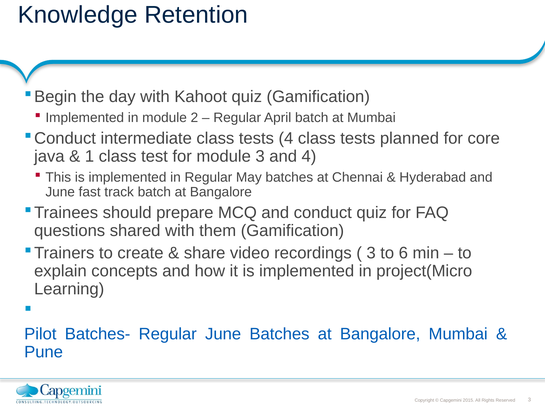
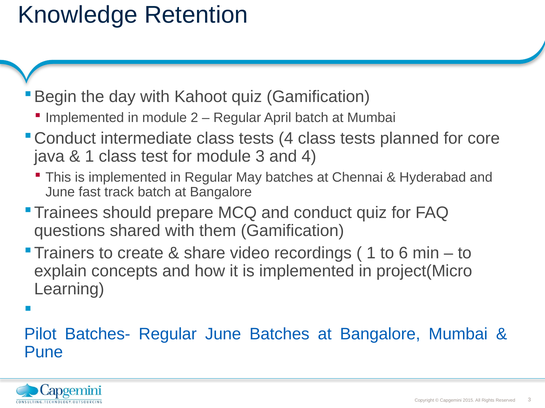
3: 3 -> 1 (371, 254)
